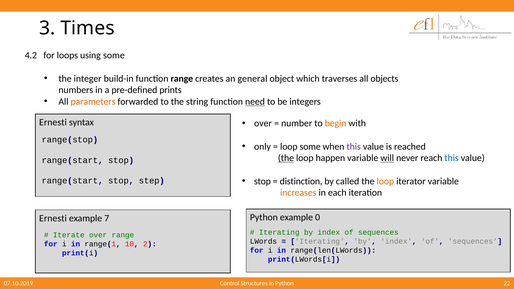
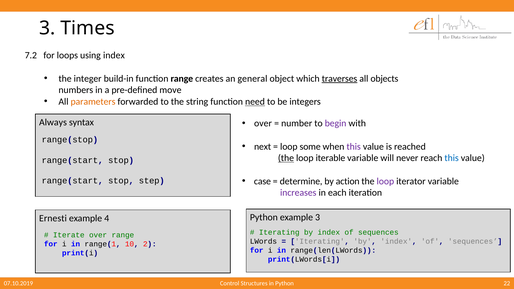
4.2: 4.2 -> 7.2 (31, 55)
using some: some -> index (114, 55)
traverses underline: none -> present (340, 79)
prints: prints -> move (170, 90)
begin colour: orange -> purple (336, 123)
Ernesti: Ernesti -> Always (53, 122)
only: only -> next (263, 147)
happen: happen -> iterable (330, 158)
will underline: present -> none (387, 158)
stop: stop -> case (262, 181)
distinction: distinction -> determine (301, 181)
called: called -> action (348, 181)
loop colour: orange -> purple (385, 181)
increases colour: orange -> purple (298, 193)
example 0: 0 -> 3 (318, 218)
7: 7 -> 4 (107, 218)
